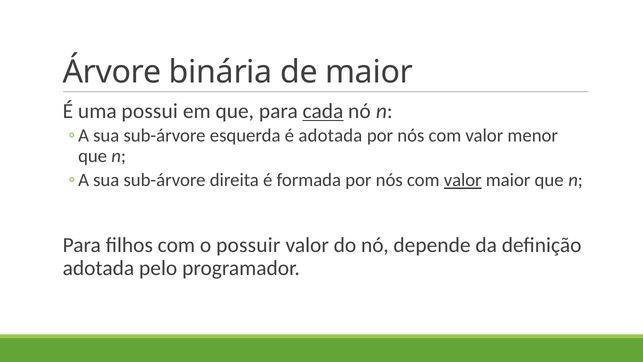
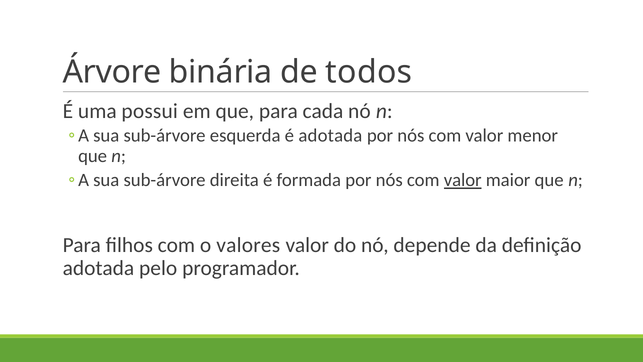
de maior: maior -> todos (369, 72)
cada underline: present -> none (323, 111)
possuir: possuir -> valores (248, 245)
